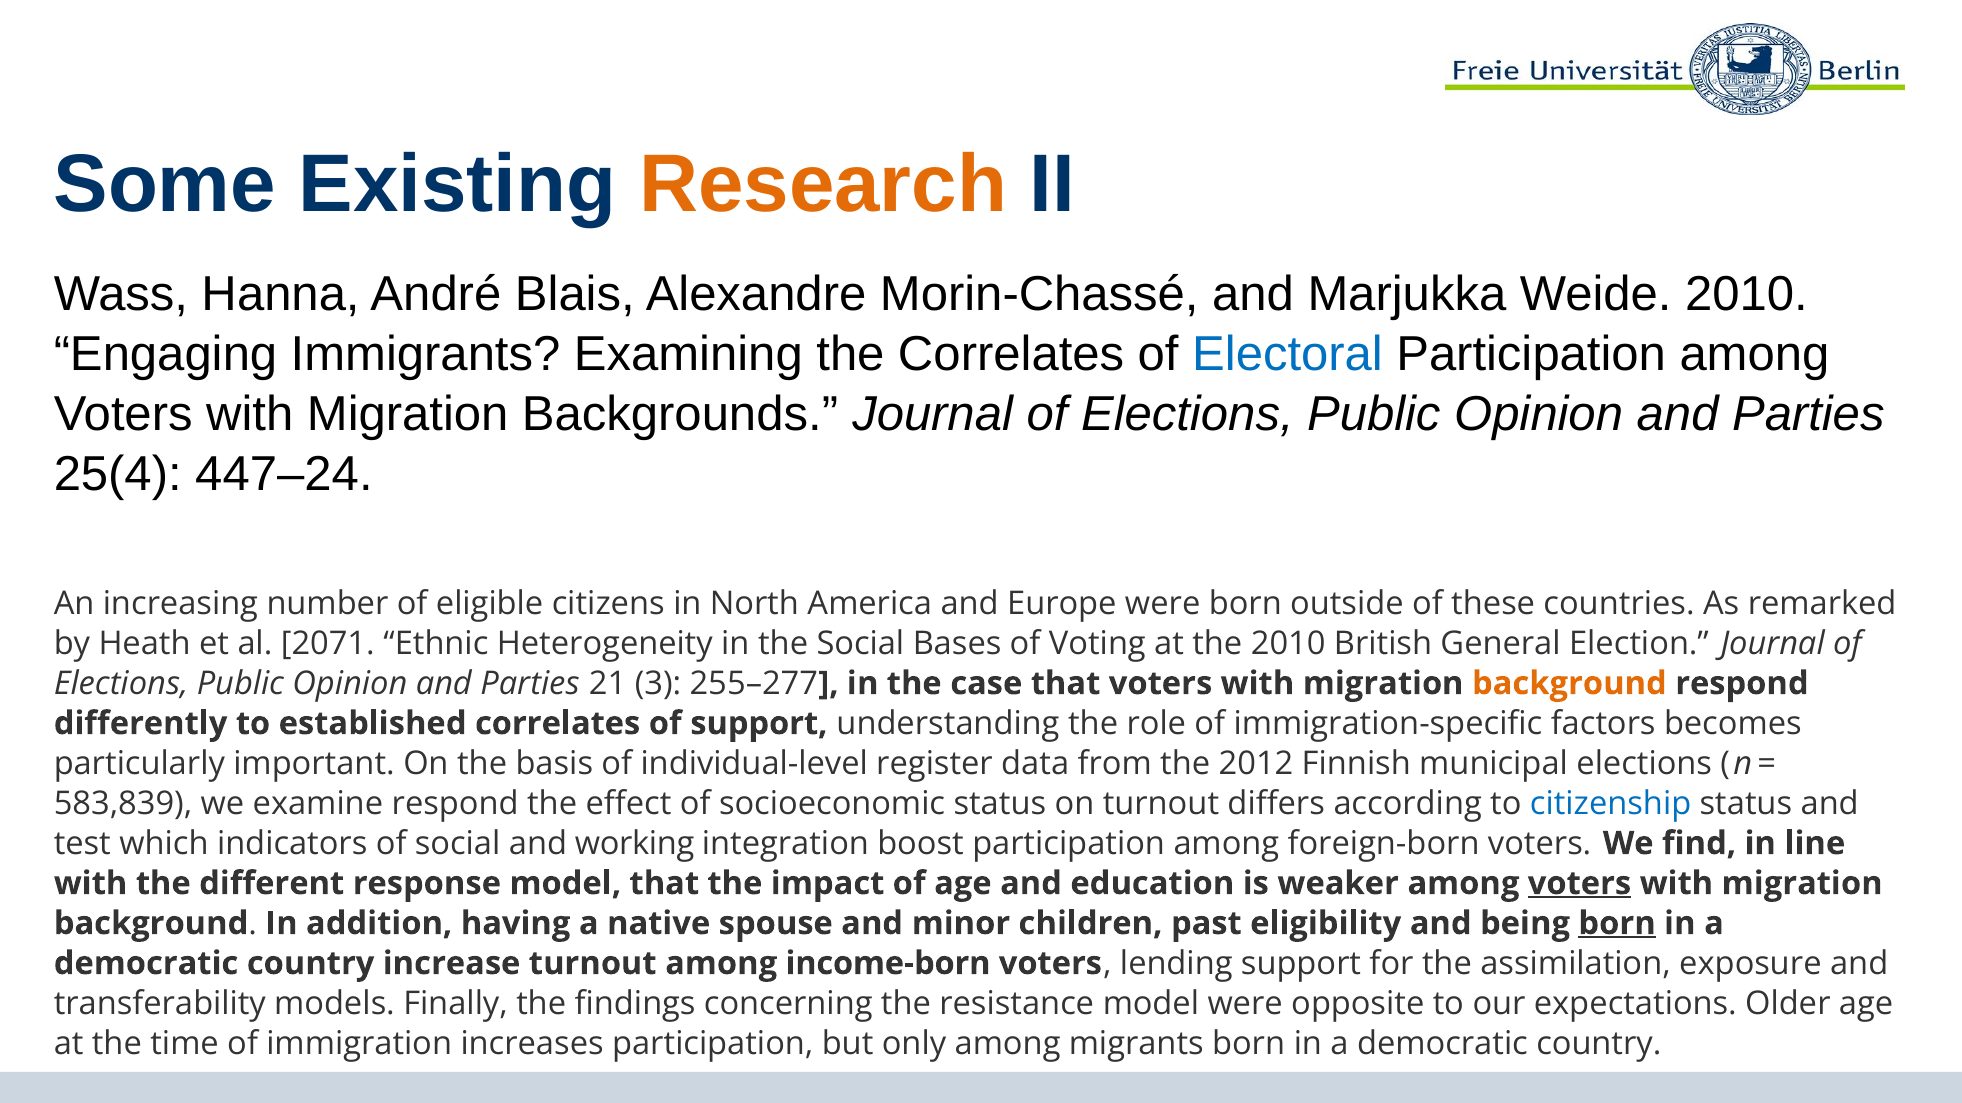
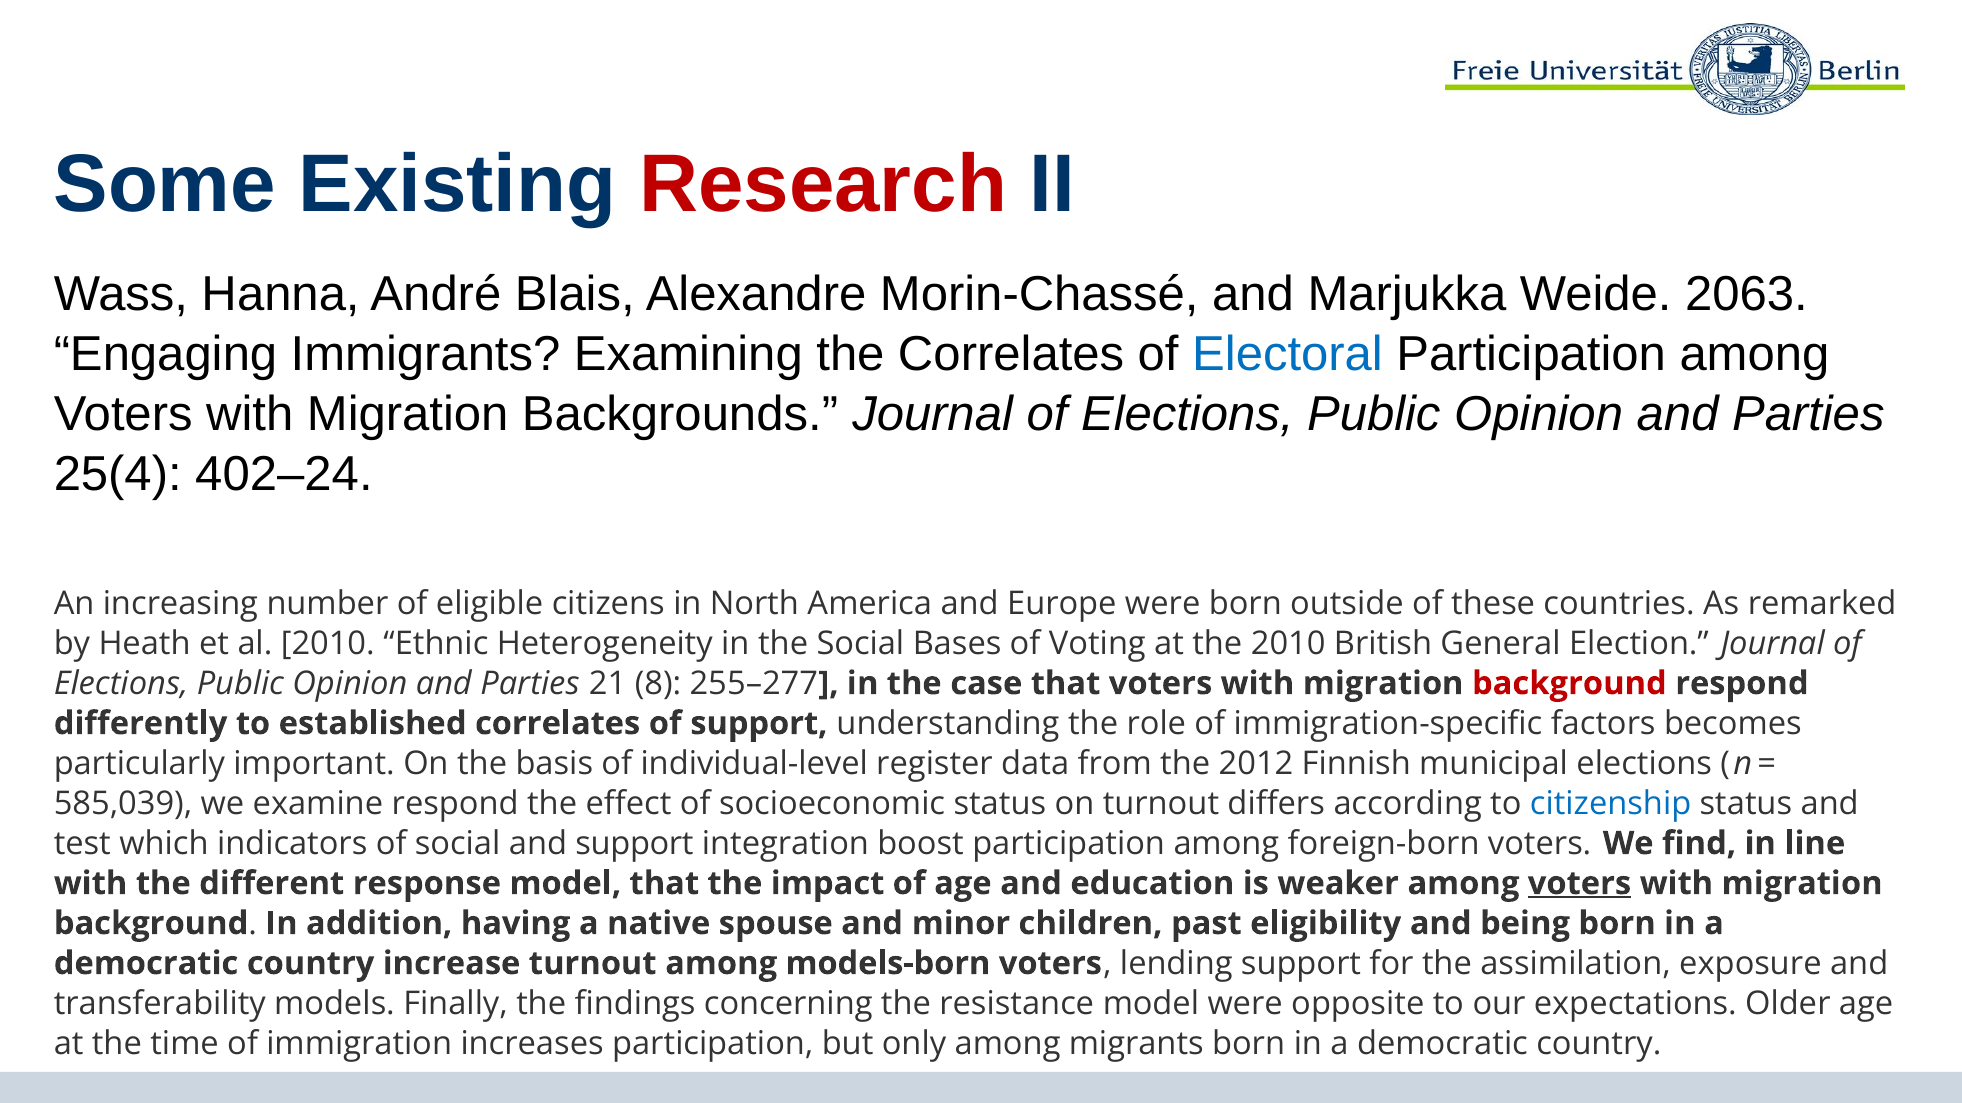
Research colour: orange -> red (823, 185)
Weide 2010: 2010 -> 2063 (1746, 295)
447–24: 447–24 -> 402–24 (284, 475)
al 2071: 2071 -> 2010 (328, 644)
3: 3 -> 8 (658, 684)
background colour: orange -> red (1569, 684)
583,839: 583,839 -> 585,039 (123, 804)
and working: working -> support (635, 844)
born underline: present -> none (1617, 924)
income-born: income-born -> models-born (888, 964)
